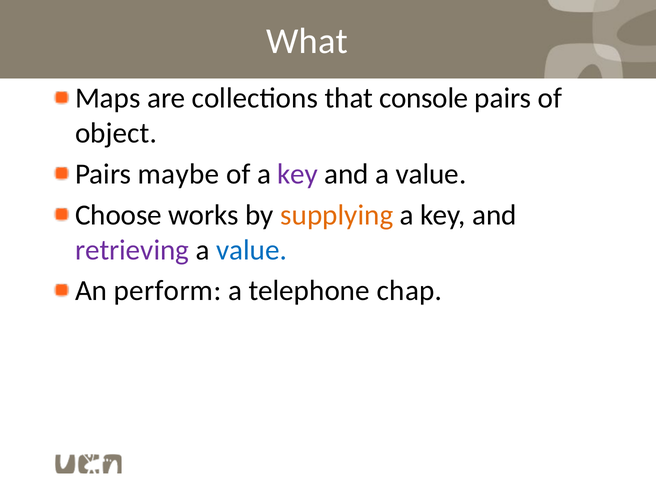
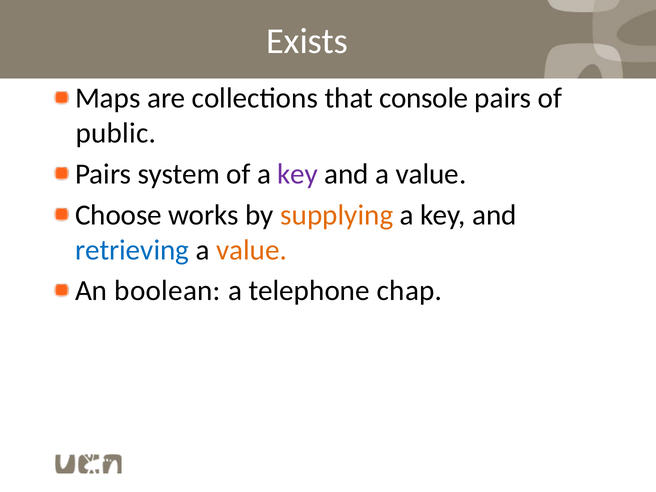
What: What -> Exists (307, 41)
object: object -> public (116, 133)
maybe: maybe -> system (179, 174)
retrieving colour: purple -> blue (132, 250)
value colour: blue -> orange (252, 250)
perform: perform -> boolean (168, 291)
